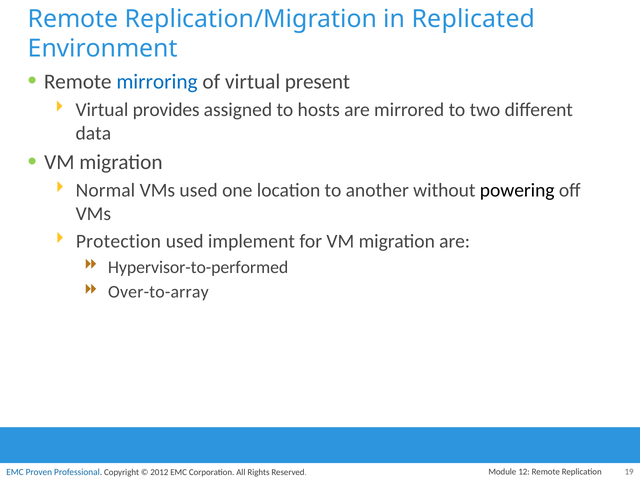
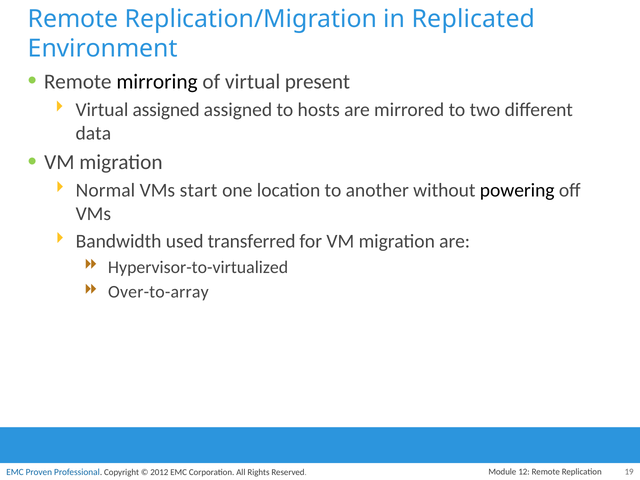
mirroring colour: blue -> black (157, 81)
Virtual provides: provides -> assigned (166, 110)
VMs used: used -> start (199, 190)
Protection: Protection -> Bandwidth (119, 241)
implement: implement -> transferred (252, 241)
Hypervisor-to-performed: Hypervisor-to-performed -> Hypervisor-to-virtualized (198, 267)
